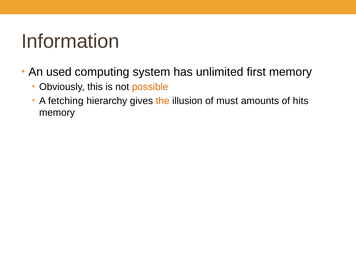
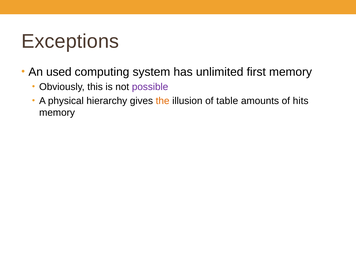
Information: Information -> Exceptions (70, 41)
possible colour: orange -> purple (150, 87)
fetching: fetching -> physical (66, 101)
must: must -> table (227, 101)
